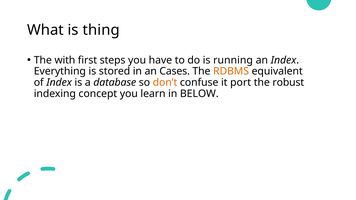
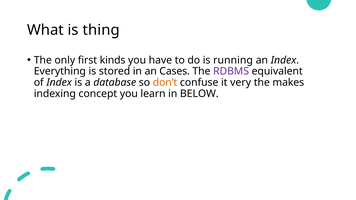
with: with -> only (65, 60)
steps: steps -> kinds (113, 60)
RDBMS colour: orange -> purple (231, 71)
port: port -> very (241, 83)
robust: robust -> makes (288, 83)
